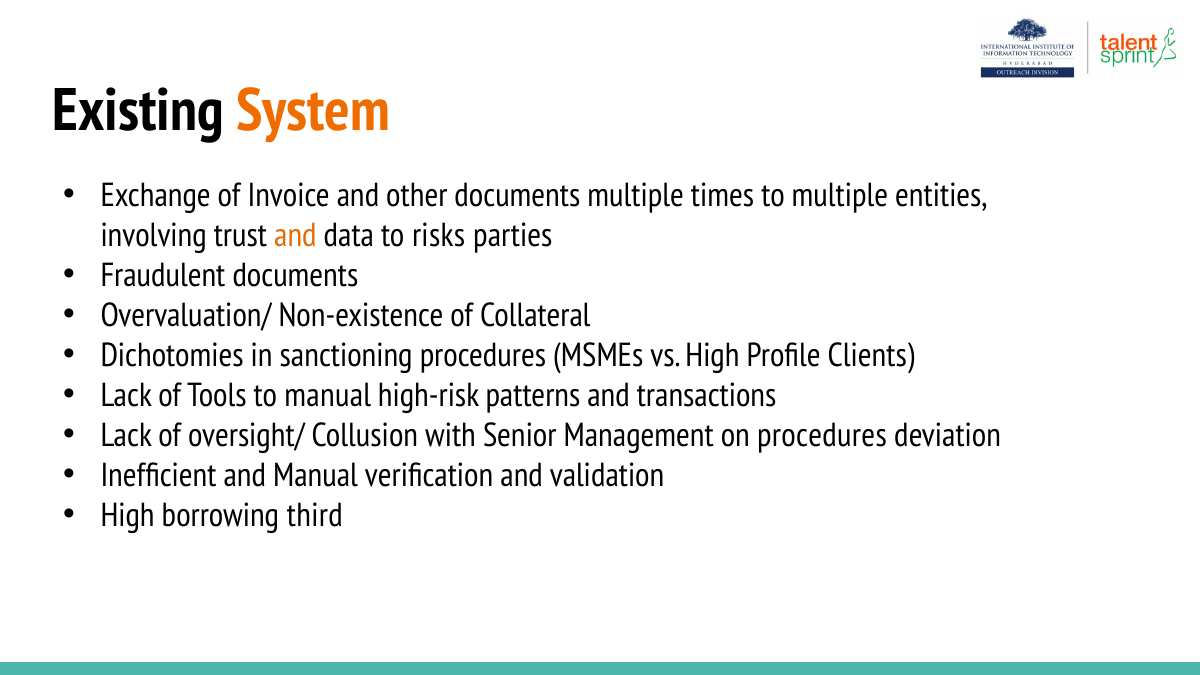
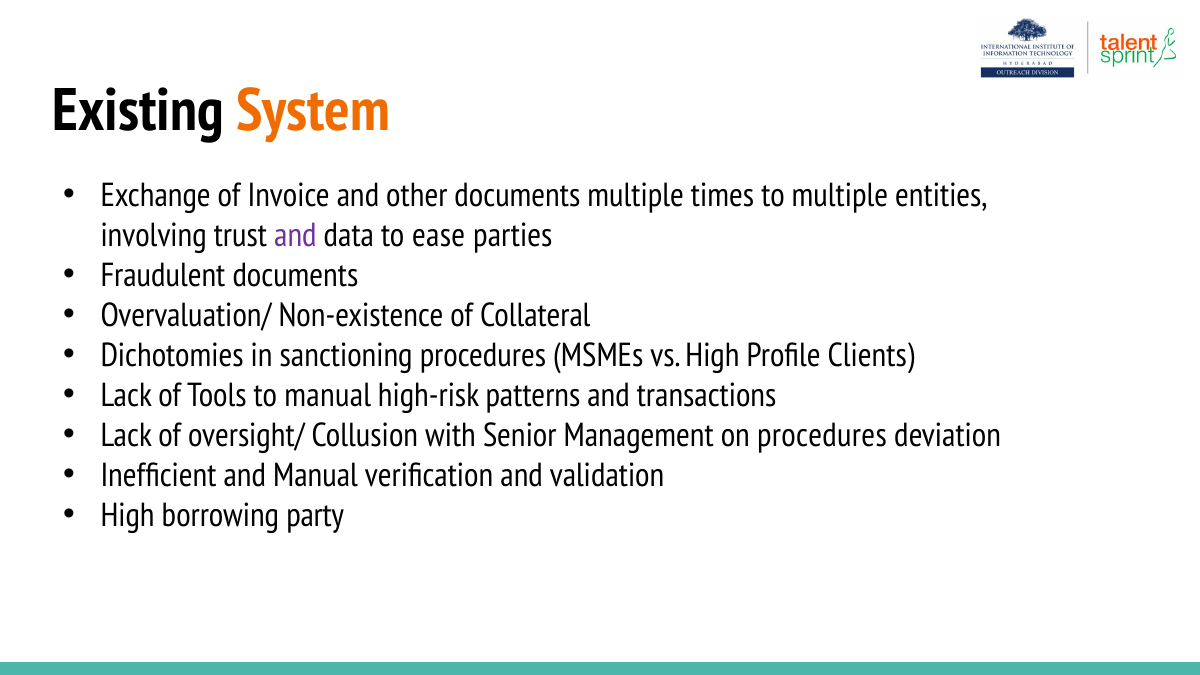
and colour: orange -> purple (295, 235)
risks: risks -> ease (439, 235)
third: third -> party (315, 515)
